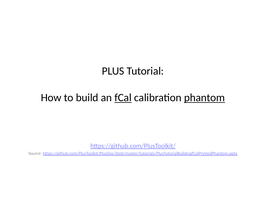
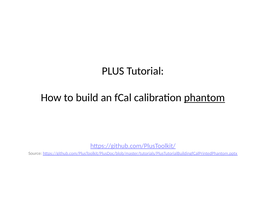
fCal underline: present -> none (123, 97)
